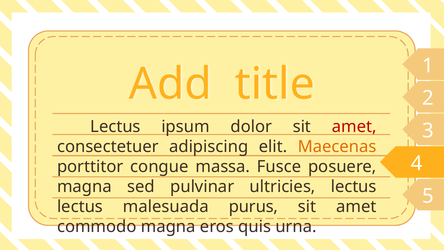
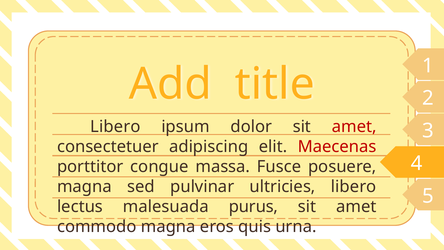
Lectus: Lectus -> Libero (115, 126)
Maecenas colour: orange -> red (337, 146)
ultricies lectus: lectus -> libero (354, 186)
